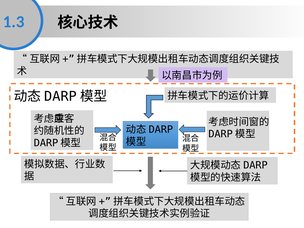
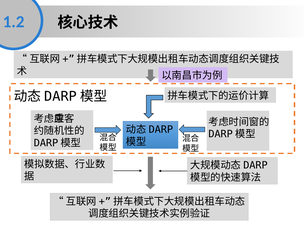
1.3: 1.3 -> 1.2 (14, 22)
